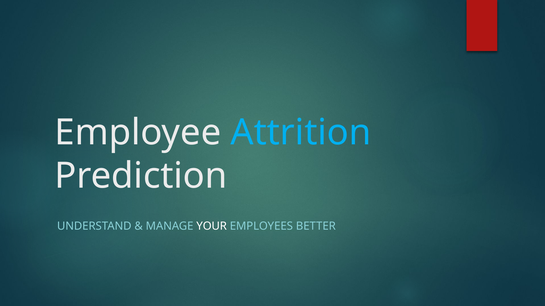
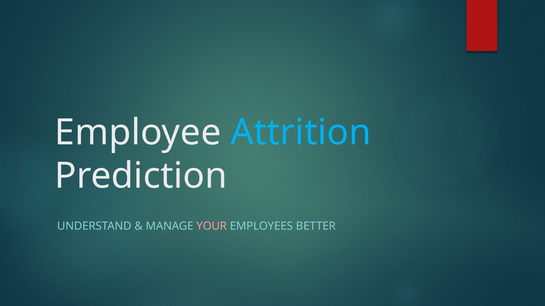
YOUR colour: white -> pink (212, 227)
